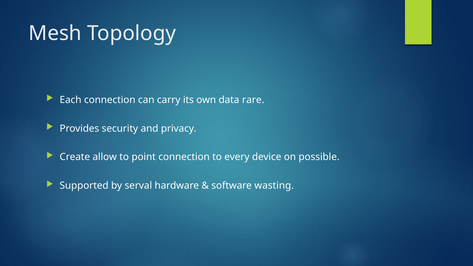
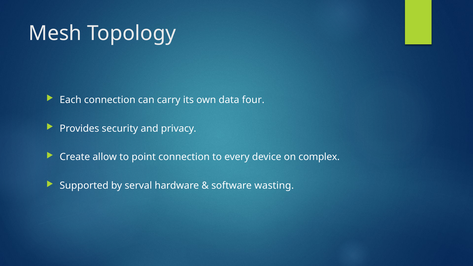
rare: rare -> four (253, 100)
possible: possible -> complex (319, 157)
